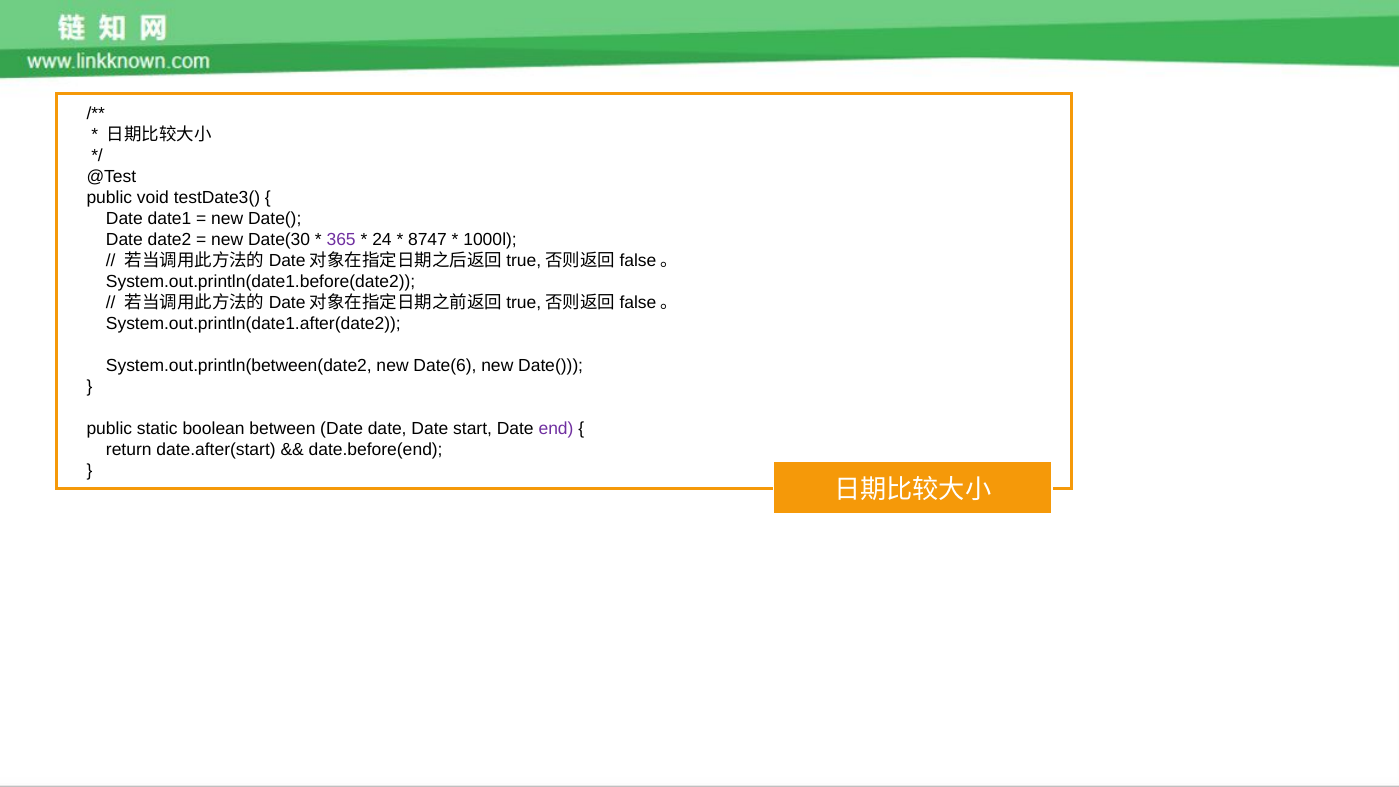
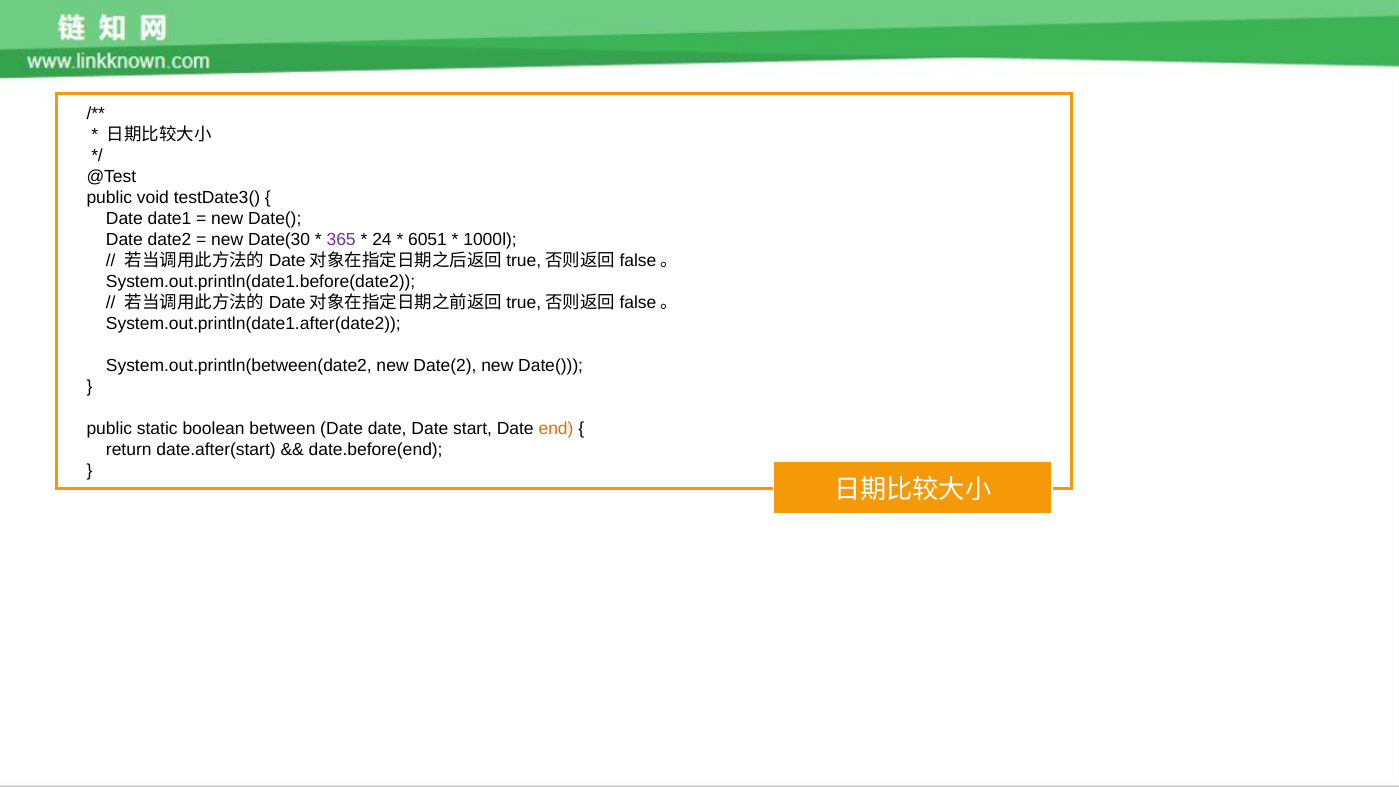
8747: 8747 -> 6051 (427, 240)
Date(6: Date(6 -> Date(2 (445, 366)
end colour: purple -> orange (556, 429)
